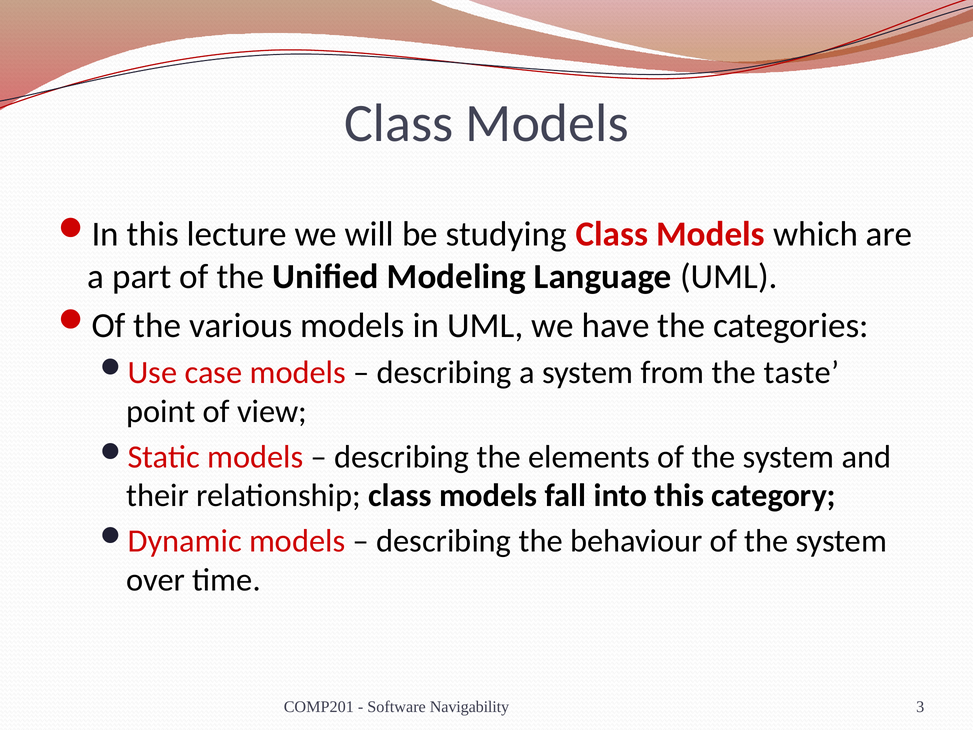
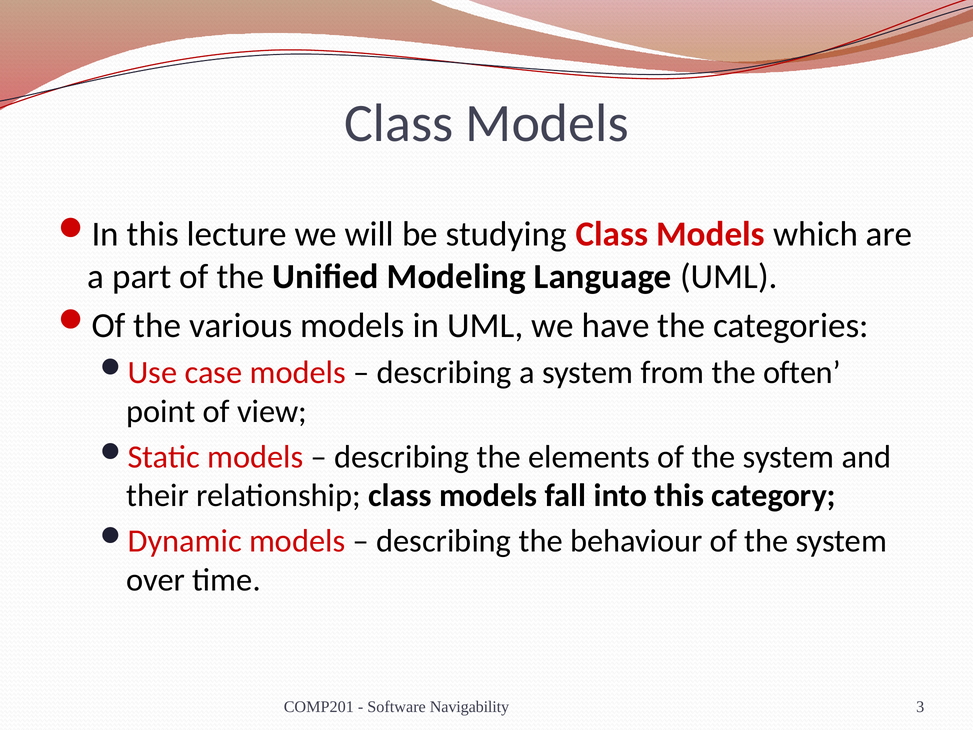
taste: taste -> often (802, 372)
